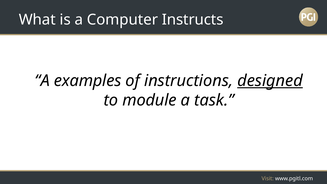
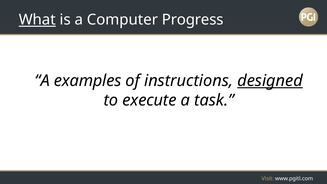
What underline: none -> present (37, 20)
Instructs: Instructs -> Progress (193, 20)
module: module -> execute (149, 100)
